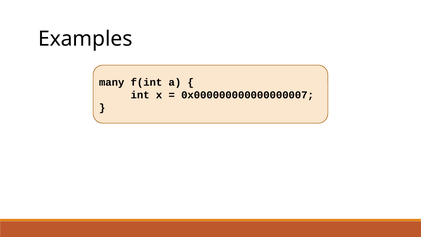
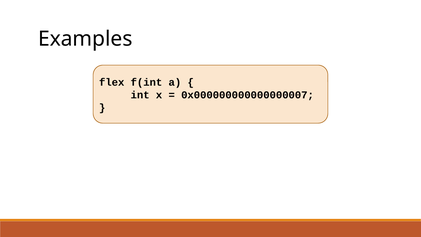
many: many -> flex (112, 82)
